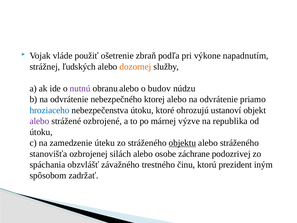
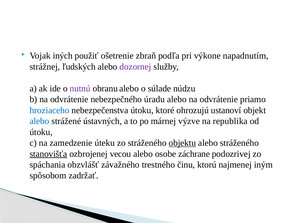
vláde: vláde -> iných (63, 56)
dozornej colour: orange -> purple (135, 67)
budov: budov -> súlade (159, 88)
ktorej: ktorej -> úradu (154, 99)
alebo colour: purple -> blue (39, 121)
ozbrojené: ozbrojené -> ústavných (103, 121)
stanovišťa underline: none -> present (48, 154)
silách: silách -> vecou (120, 154)
prezident: prezident -> najmenej (235, 165)
